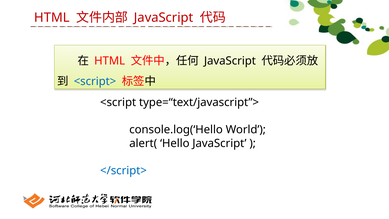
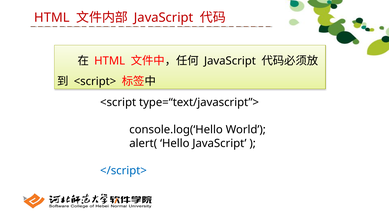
<script> colour: blue -> black (95, 81)
